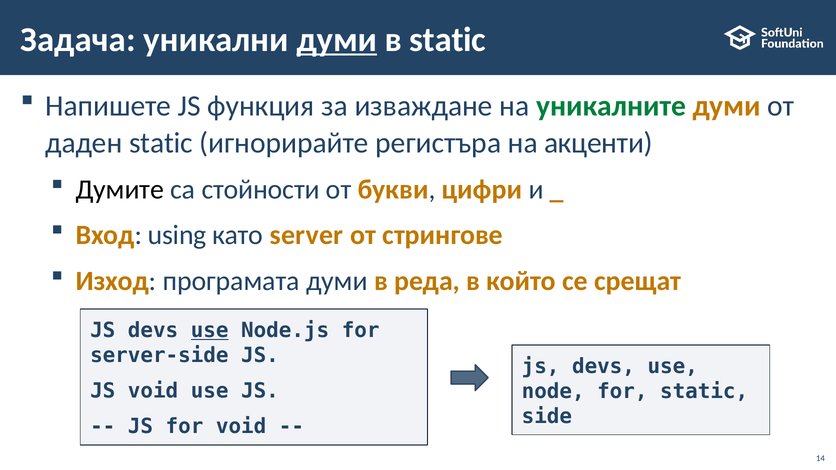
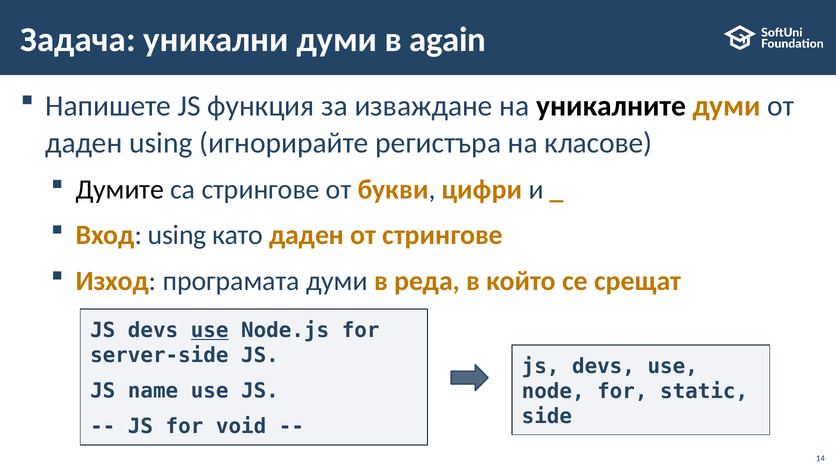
думи underline: present -> none (337, 40)
в static: static -> again (448, 40)
уникалните colour: green -> black (611, 106)
даден static: static -> using (161, 143)
акценти: акценти -> класове (598, 143)
са стойности: стойности -> стрингове (261, 190)
като server: server -> даден (307, 235)
JS void: void -> name (153, 391)
